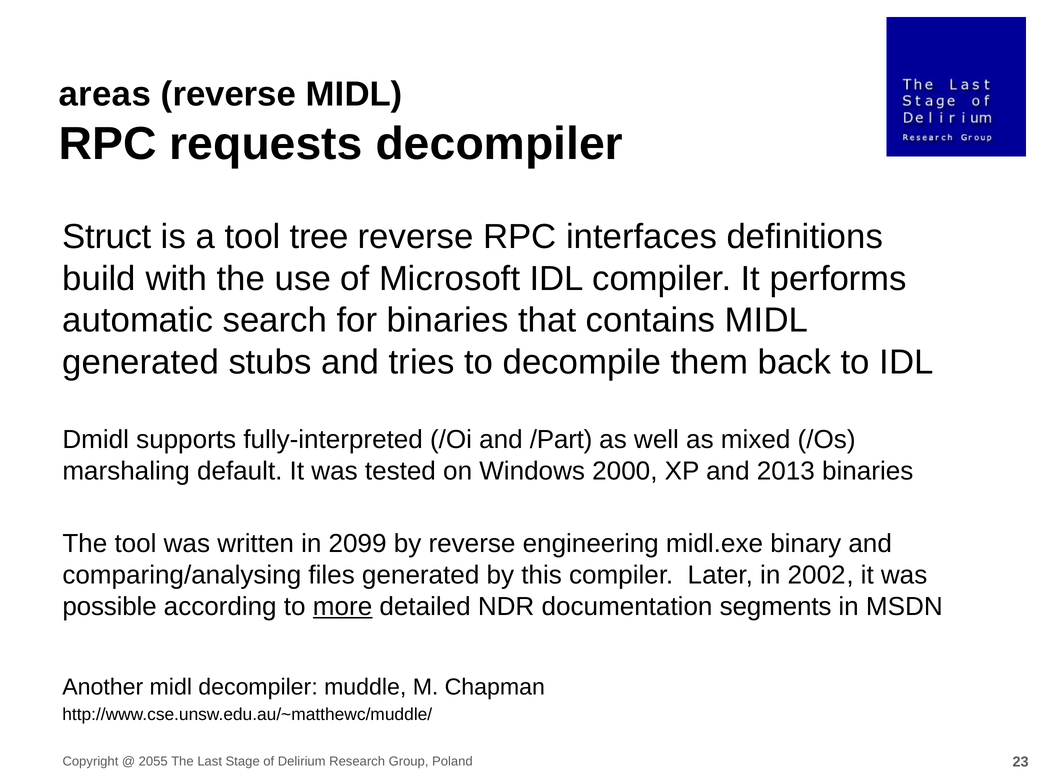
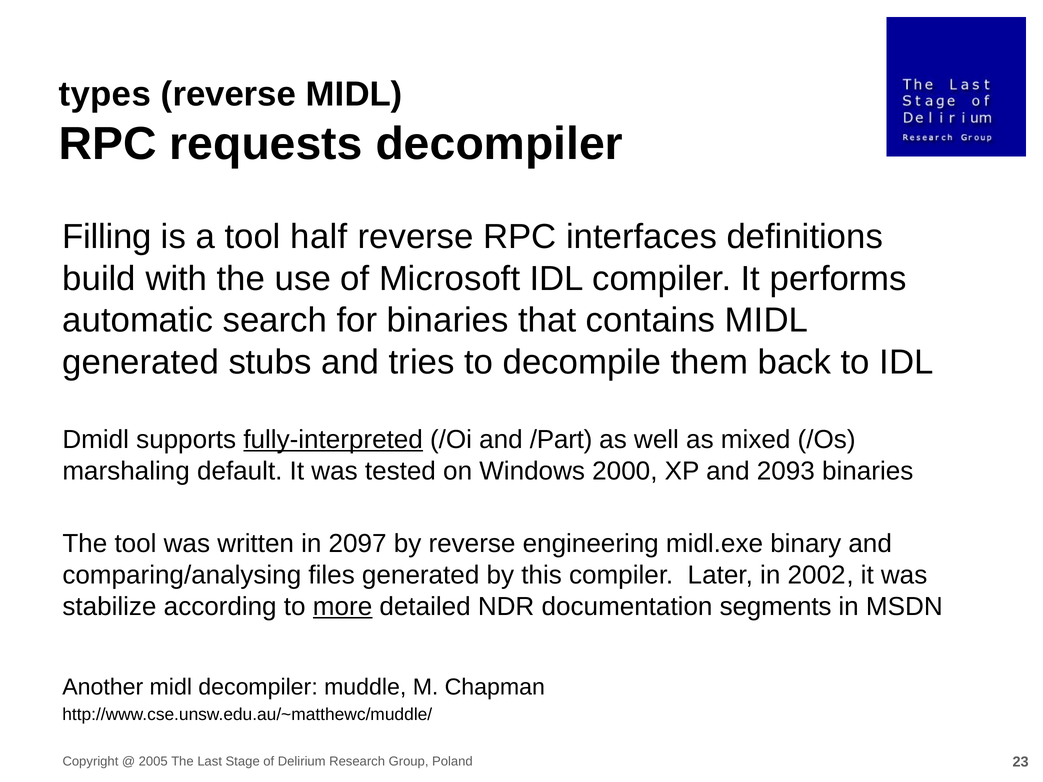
areas: areas -> types (105, 95)
Struct: Struct -> Filling (107, 237)
tree: tree -> half (319, 237)
fully-interpreted underline: none -> present (333, 440)
2013: 2013 -> 2093 (786, 471)
2099: 2099 -> 2097 (358, 544)
possible: possible -> stabilize (109, 607)
2055: 2055 -> 2005 (153, 762)
